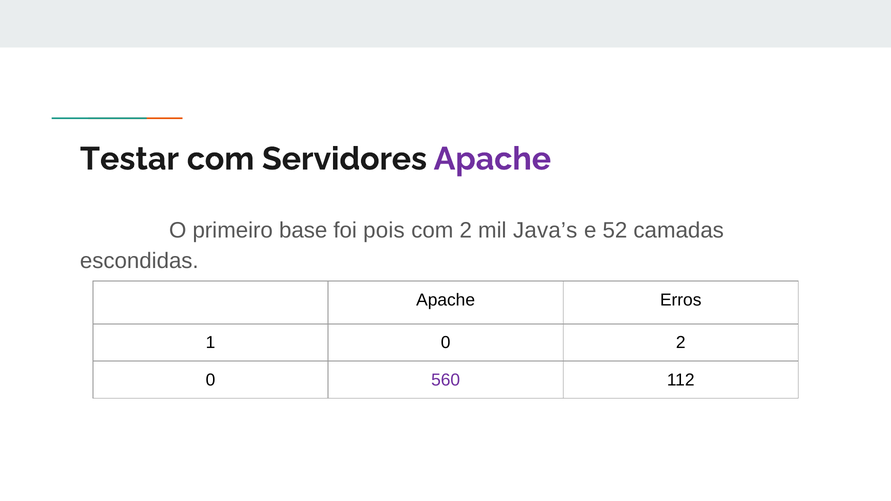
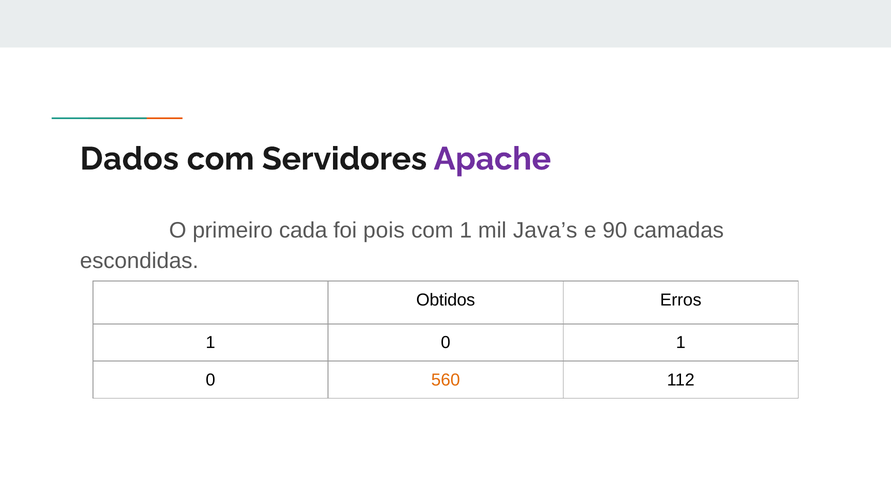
Testar: Testar -> Dados (129, 159)
base: base -> cada (303, 230)
com 2: 2 -> 1 (466, 230)
52: 52 -> 90 (615, 230)
Apache: Apache -> Obtidos (446, 300)
0 2: 2 -> 1 (681, 343)
560 colour: purple -> orange (446, 380)
